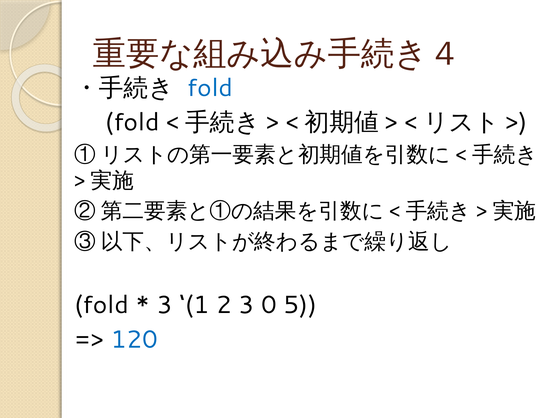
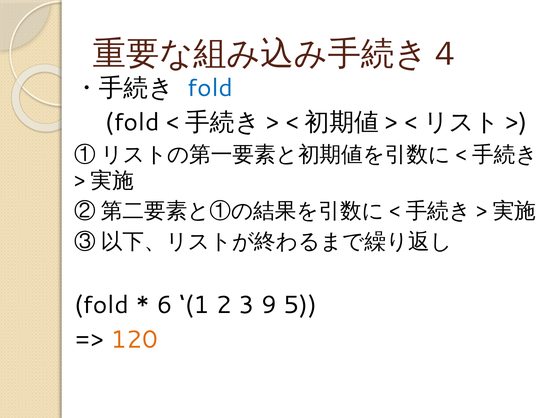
3: 3 -> 6 (165, 305)
0: 0 -> 9 (269, 305)
120 colour: blue -> orange (134, 339)
